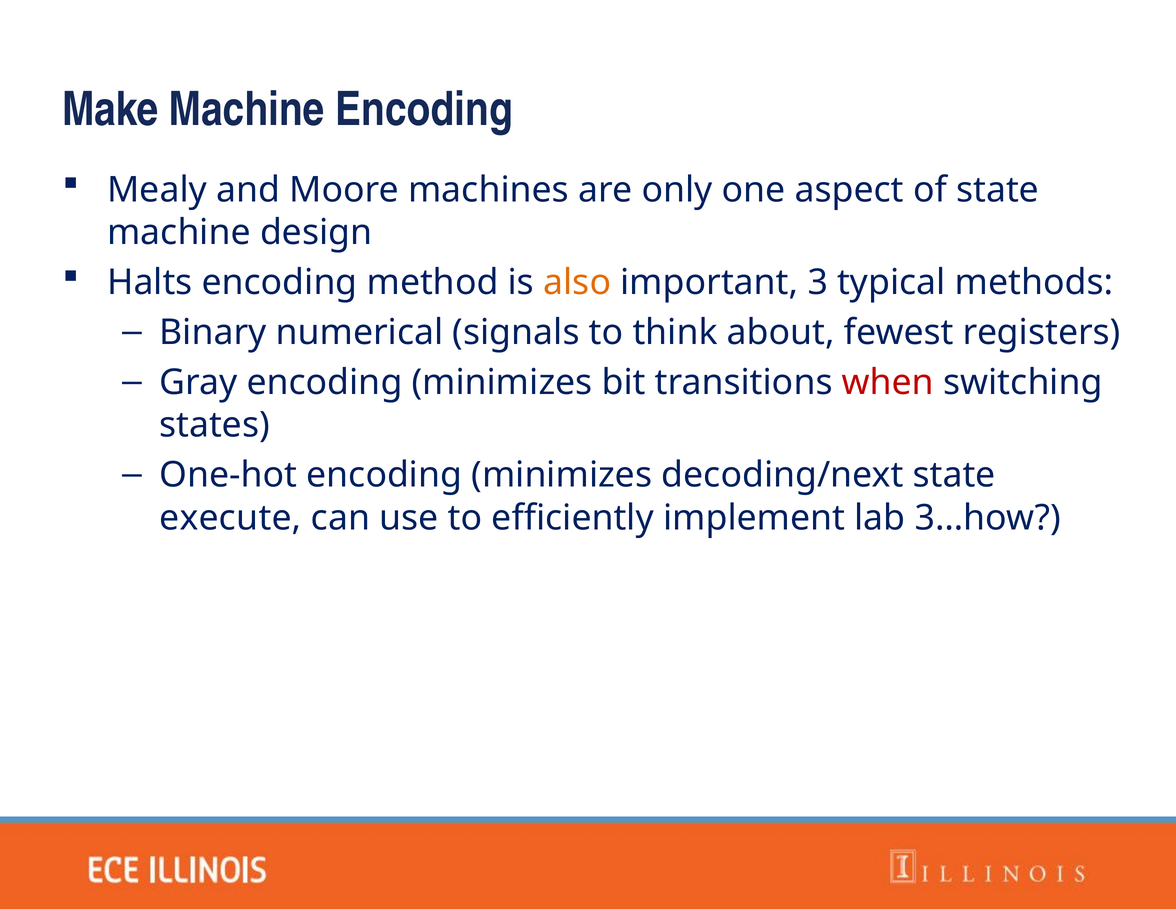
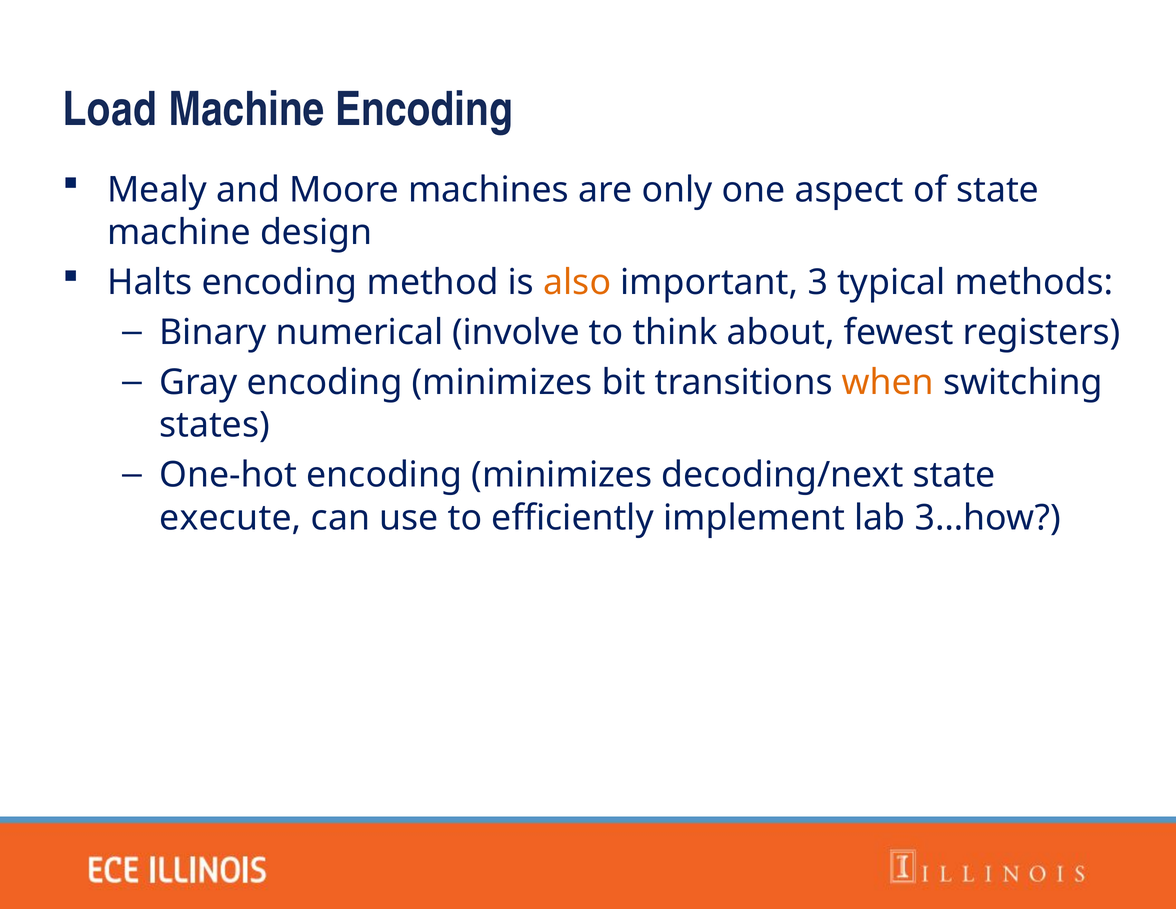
Make: Make -> Load (110, 109)
signals: signals -> involve (516, 332)
when colour: red -> orange (888, 382)
